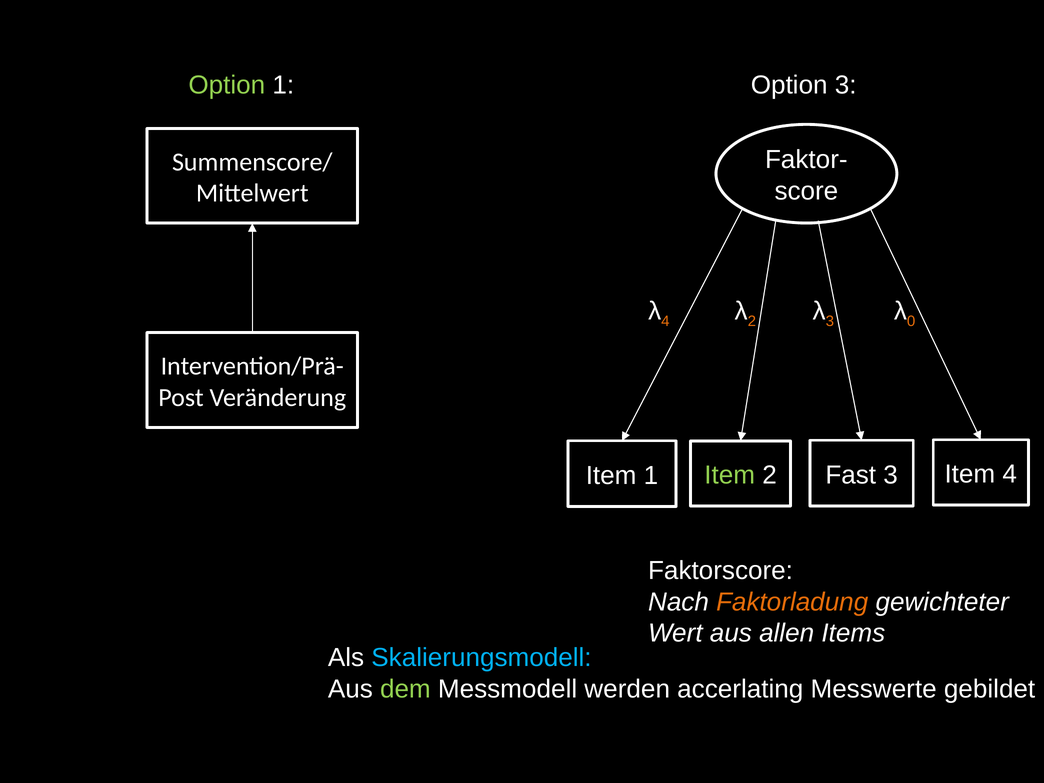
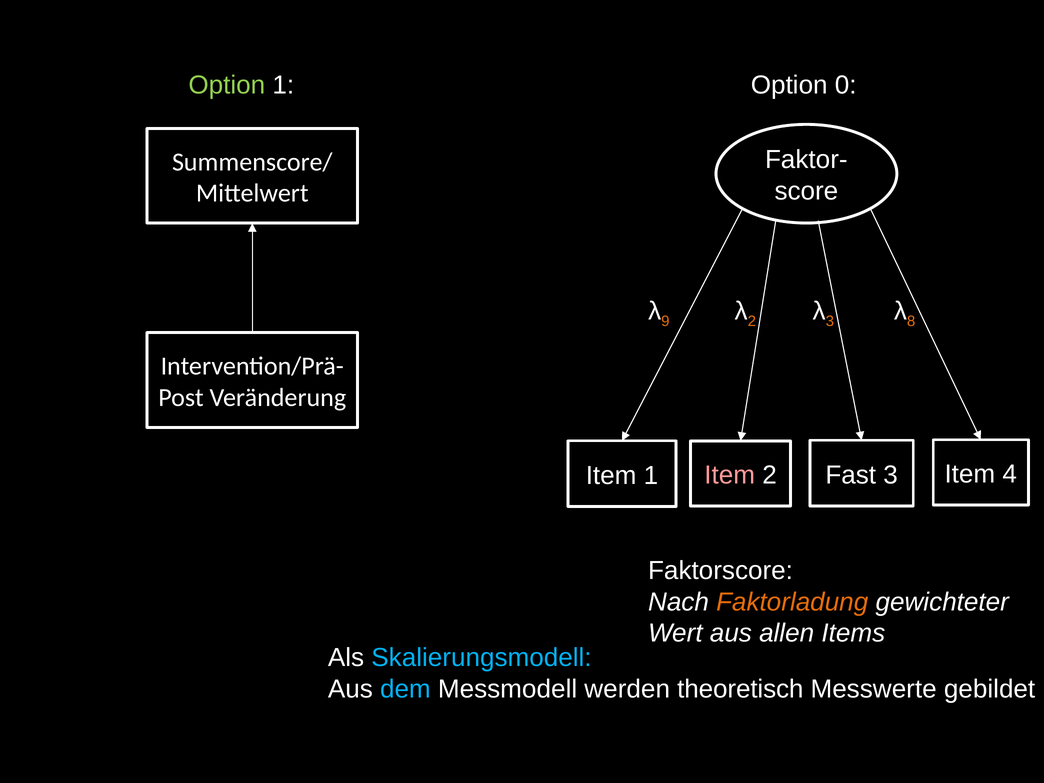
Option 3: 3 -> 0 (846, 85)
4: 4 -> 9 (665, 321)
0: 0 -> 8 (911, 321)
Item colour: light green -> pink (730, 475)
dem colour: light green -> light blue (405, 689)
accerlating: accerlating -> theoretisch (740, 689)
